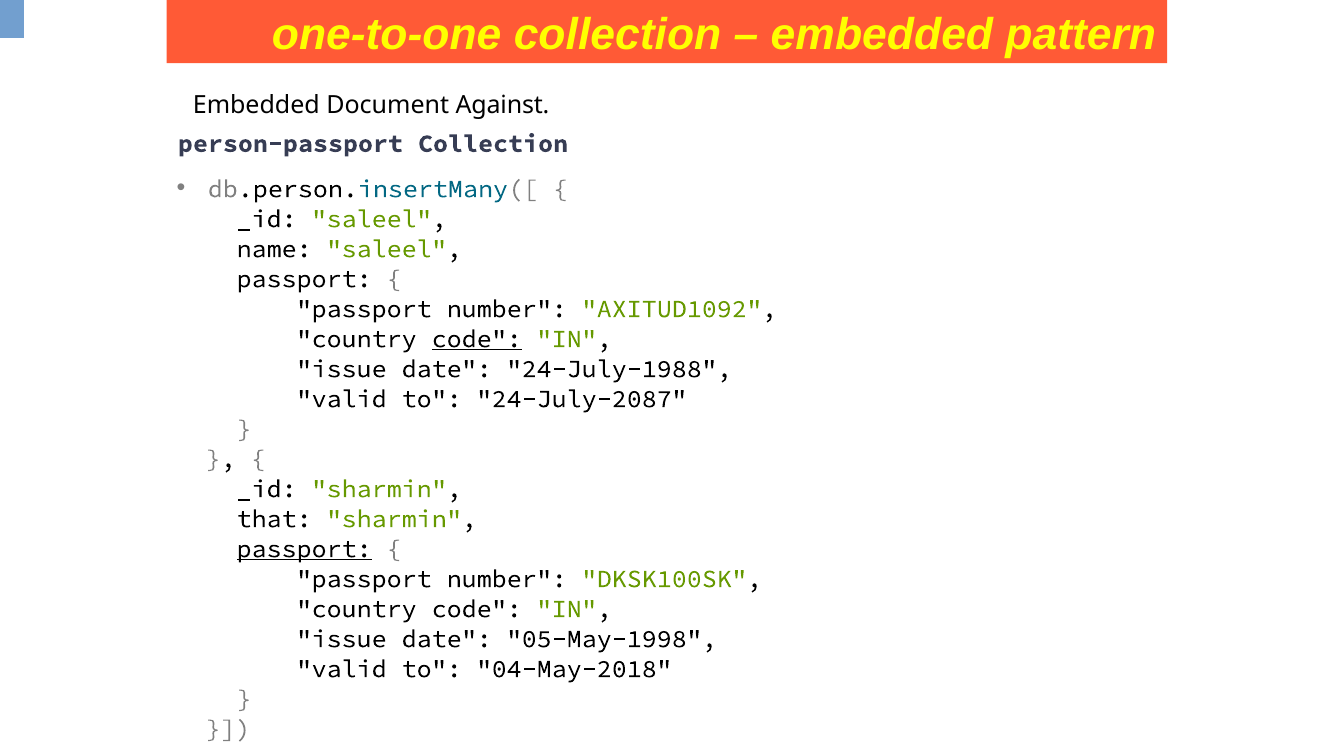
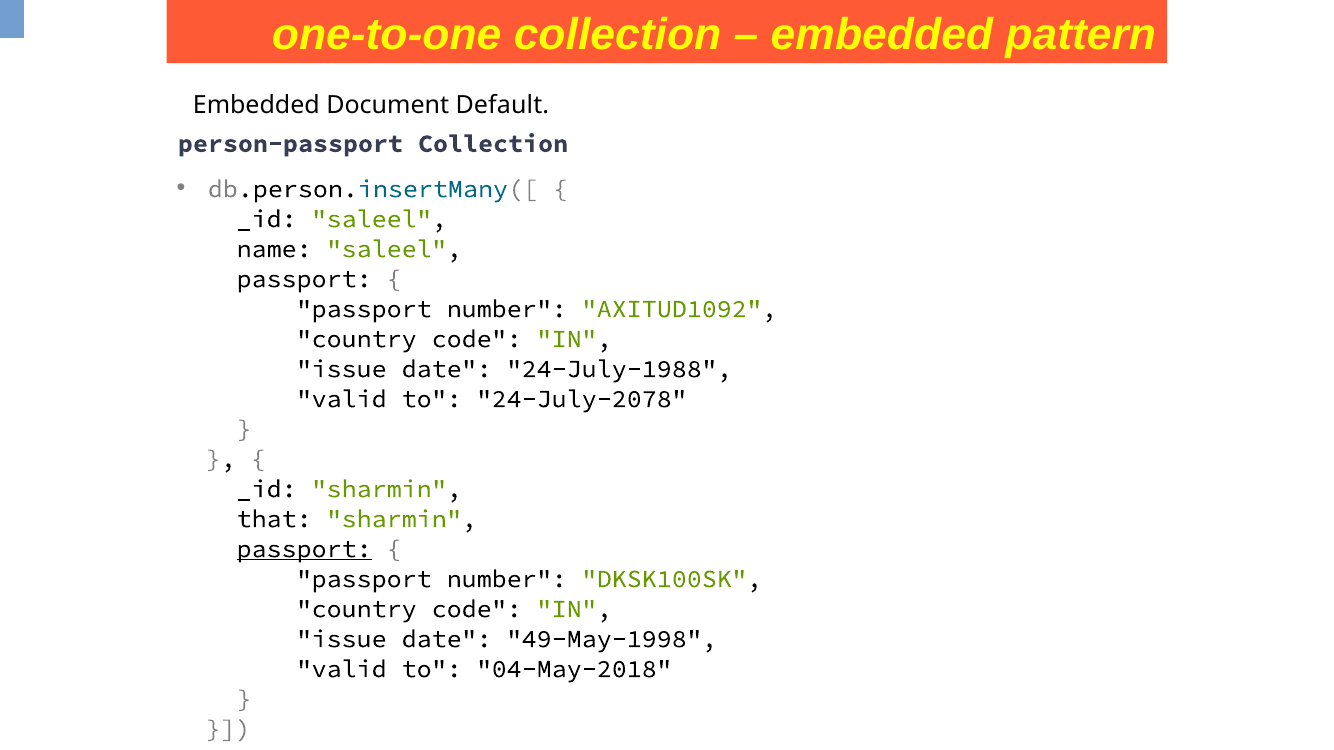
Against: Against -> Default (502, 105)
code underline: present -> none (477, 339)
24-July-2087: 24-July-2087 -> 24-July-2078 (582, 399)
05-May-1998: 05-May-1998 -> 49-May-1998 (612, 639)
